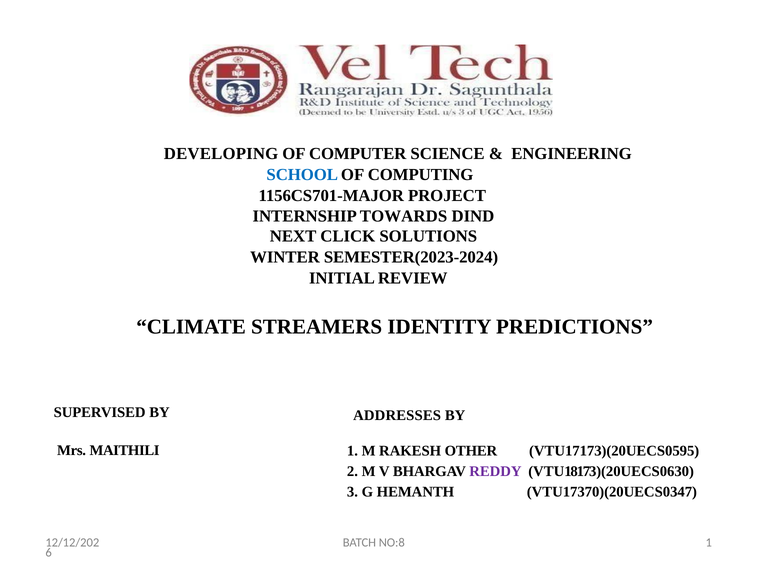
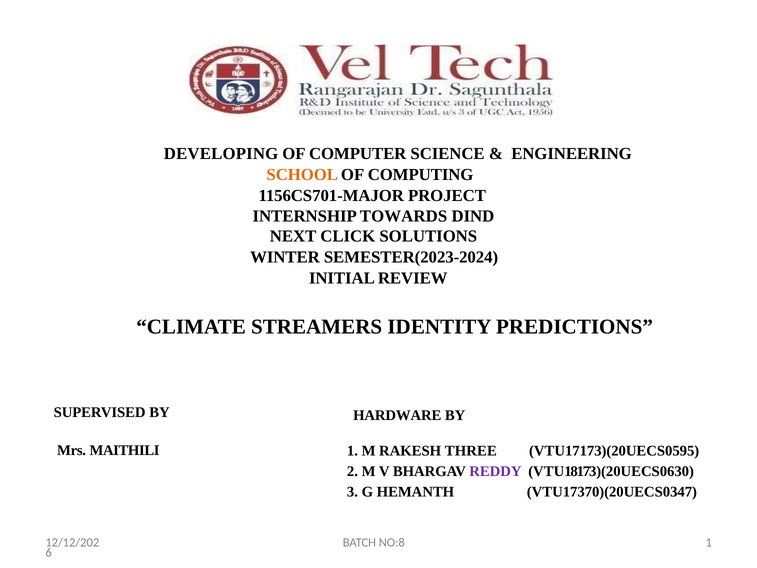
SCHOOL colour: blue -> orange (302, 175)
ADDRESSES: ADDRESSES -> HARDWARE (397, 415)
OTHER: OTHER -> THREE (471, 450)
